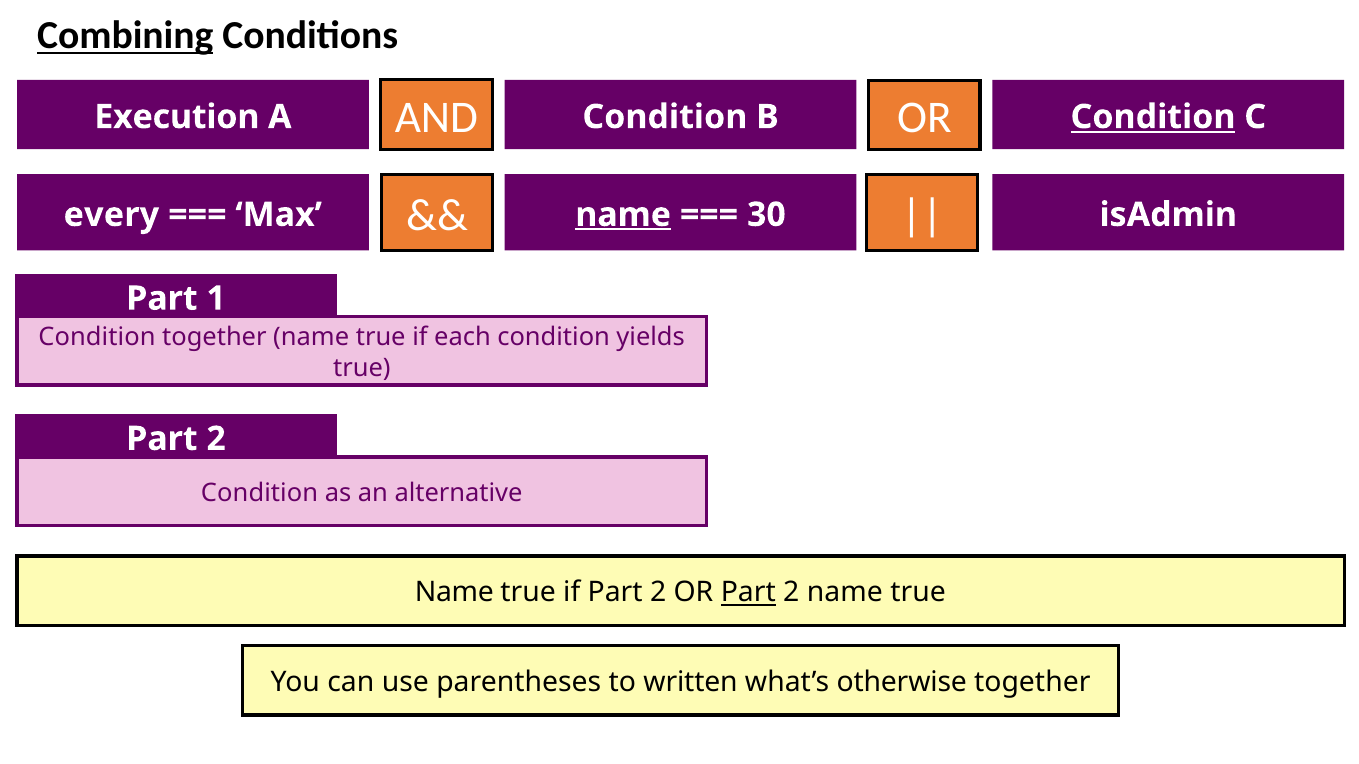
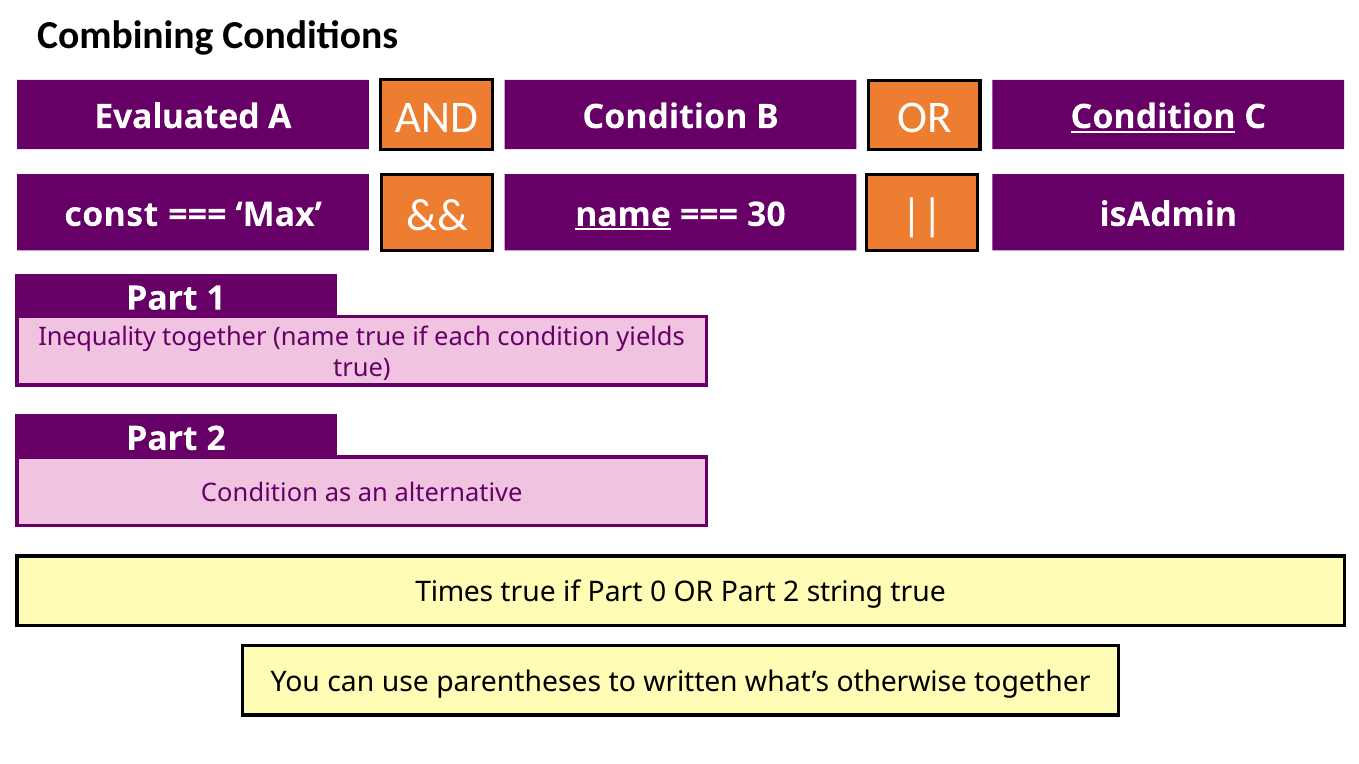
Combining underline: present -> none (125, 36)
Execution: Execution -> Evaluated (177, 117)
every: every -> const (111, 215)
Condition: Condition -> Inequality (97, 338)
Name: Name -> Times (454, 593)
if Part 2: 2 -> 0 (658, 593)
Part underline: present -> none (748, 593)
2 name: name -> string (845, 593)
